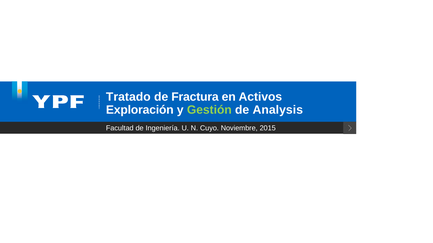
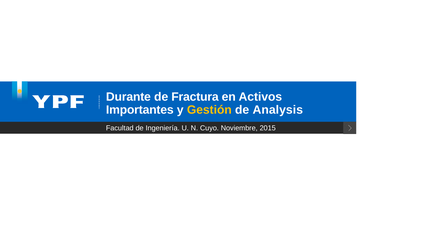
Tratado: Tratado -> Durante (128, 97)
Exploración: Exploración -> Importantes (140, 110)
Gestión colour: light green -> yellow (209, 110)
